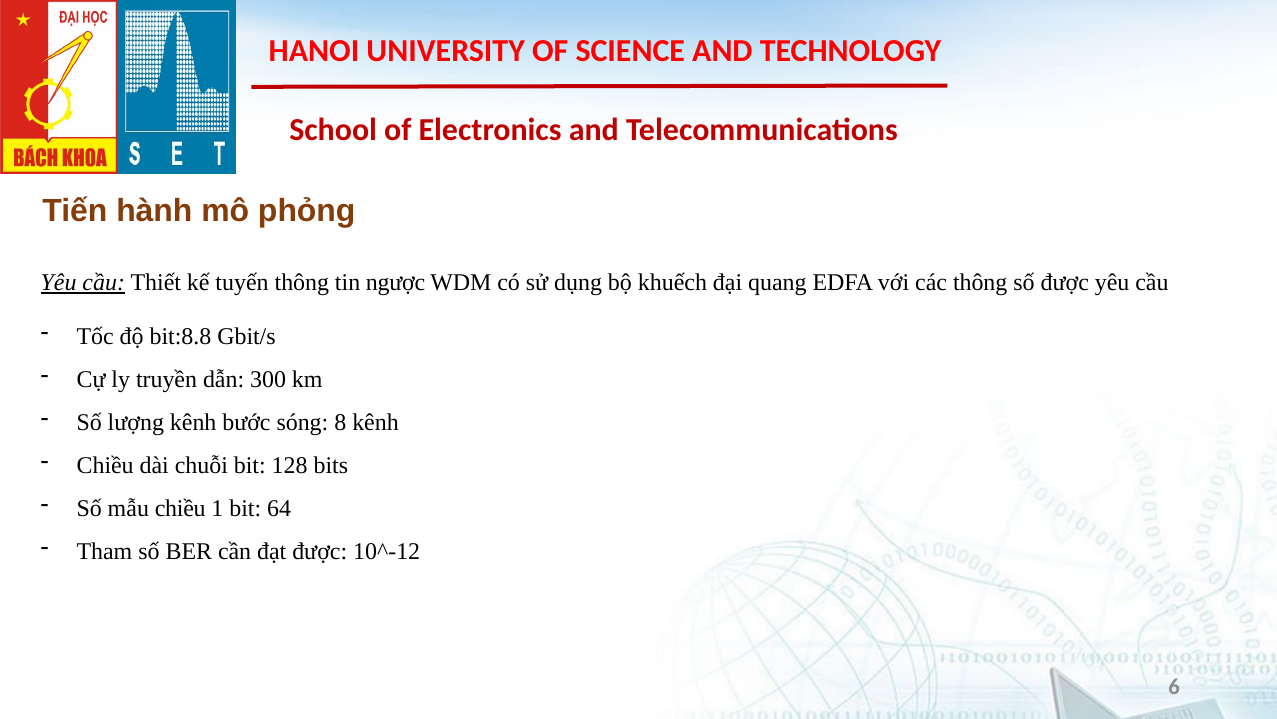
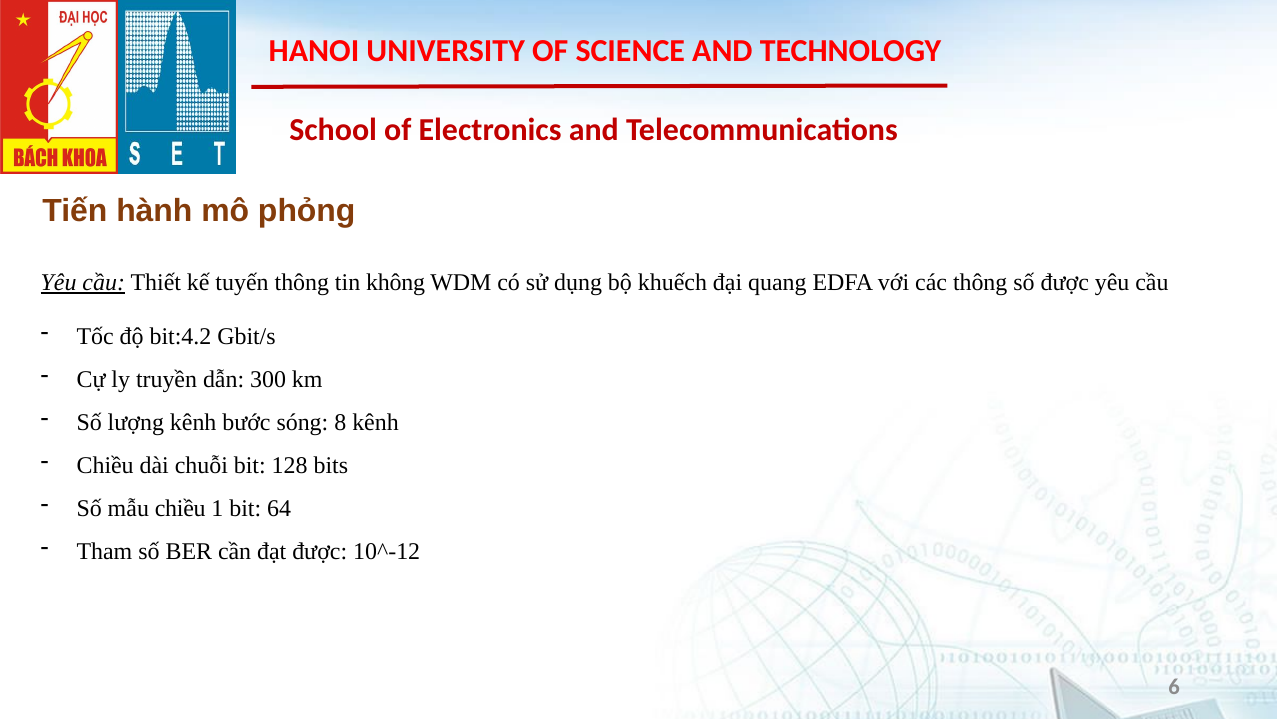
ngược: ngược -> không (396, 282)
bit:8.8: bit:8.8 -> bit:4.2 (180, 336)
